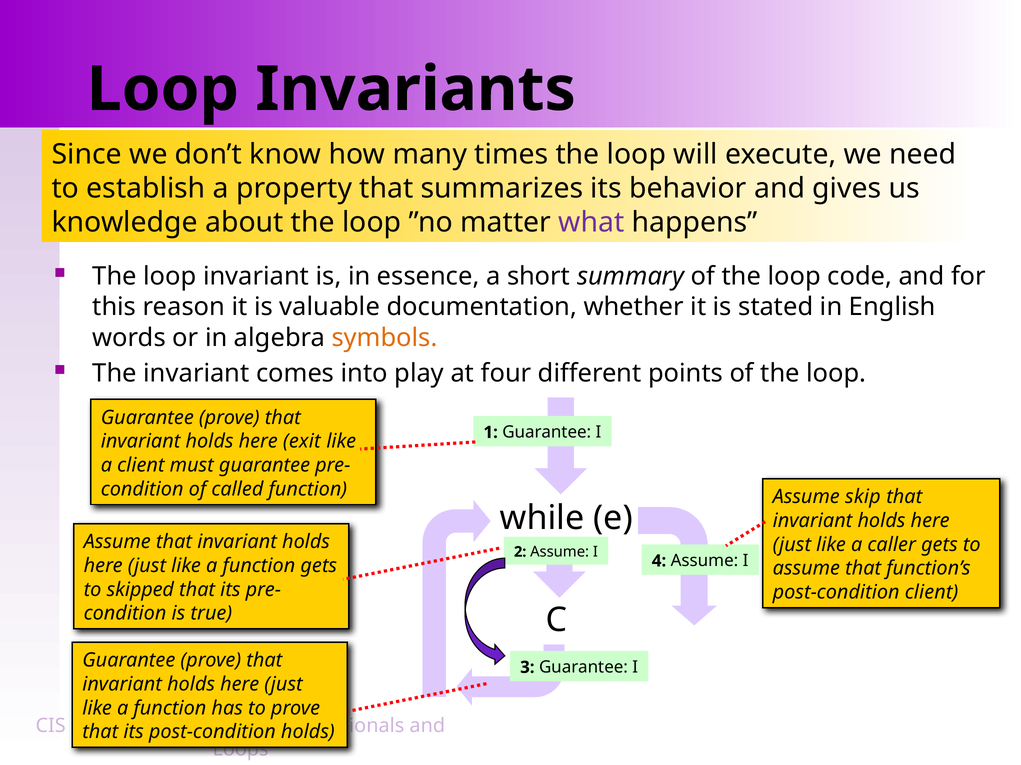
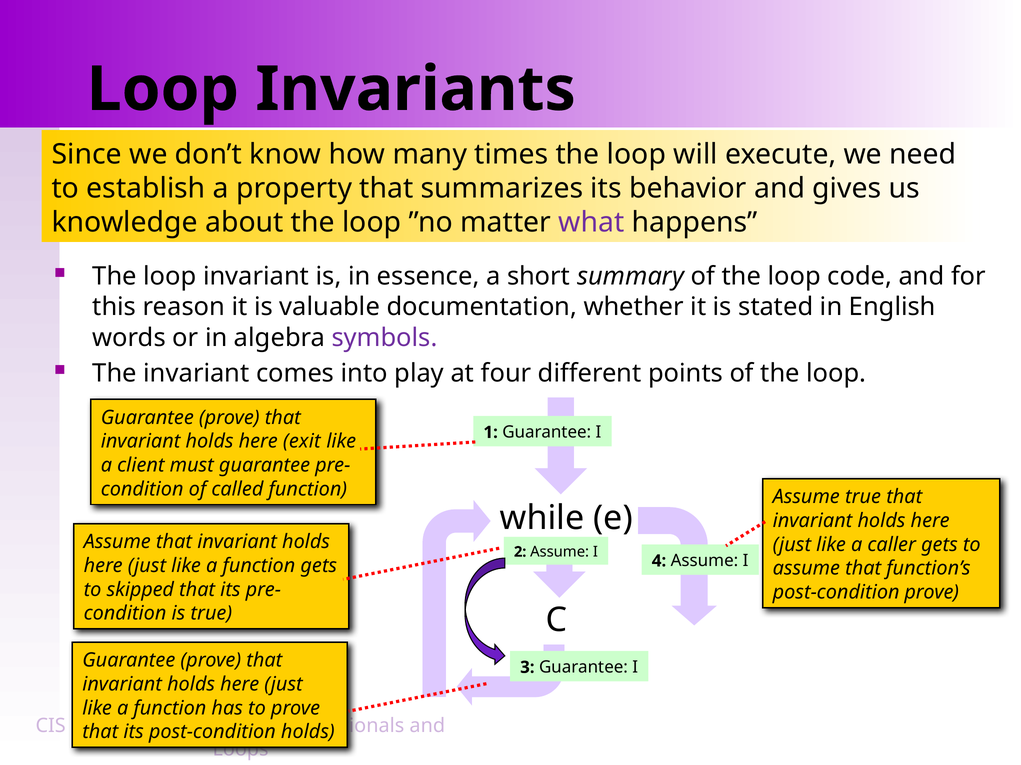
symbols colour: orange -> purple (385, 338)
Assume skip: skip -> true (863, 497)
post-condition client: client -> prove (932, 593)
